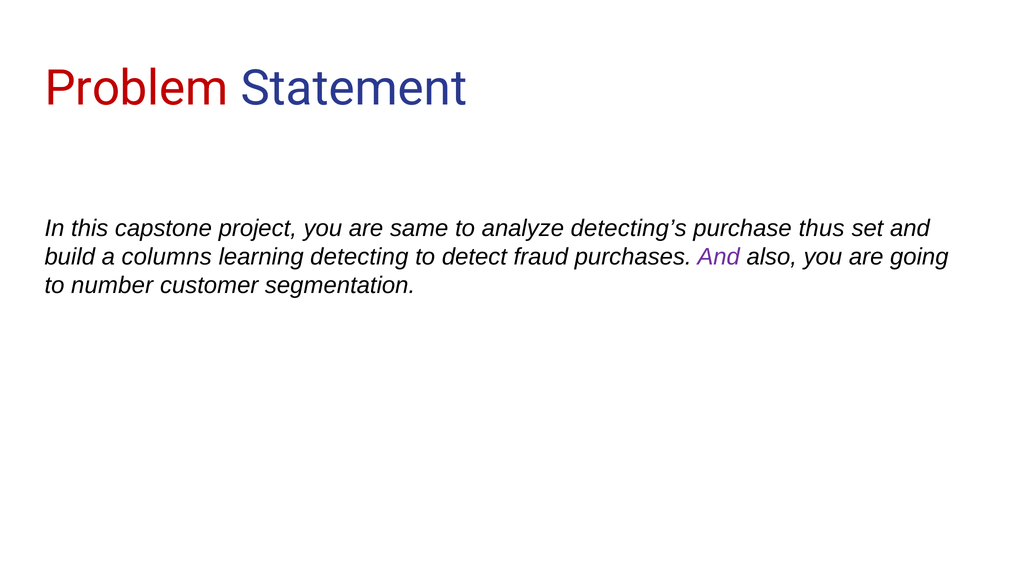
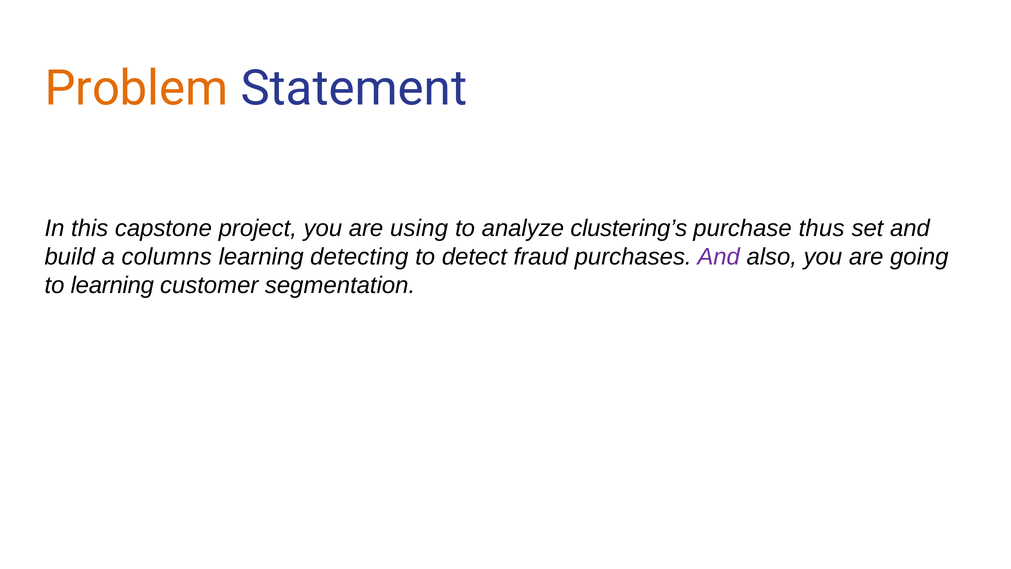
Problem colour: red -> orange (136, 88)
same: same -> using (419, 228)
detecting’s: detecting’s -> clustering’s (629, 228)
to number: number -> learning (112, 285)
